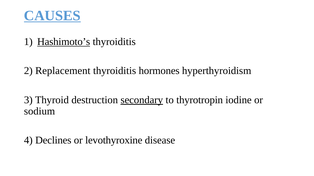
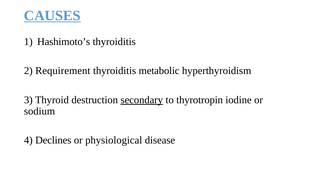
Hashimoto’s underline: present -> none (64, 42)
Replacement: Replacement -> Requirement (63, 71)
hormones: hormones -> metabolic (159, 71)
levothyroxine: levothyroxine -> physiological (114, 141)
